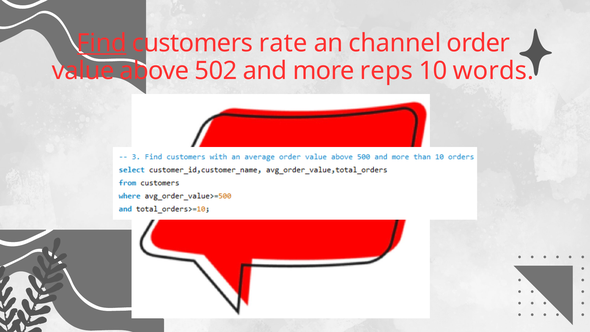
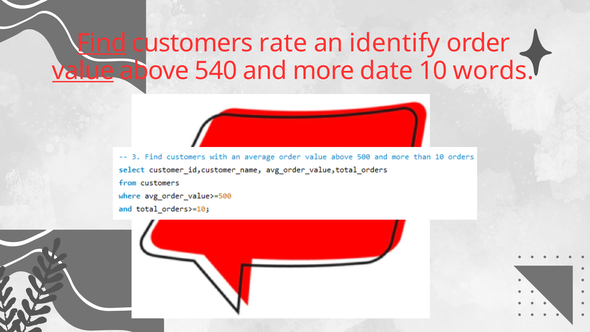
channel: channel -> identify (395, 43)
value underline: none -> present (83, 71)
502: 502 -> 540 (216, 71)
reps: reps -> date (387, 71)
